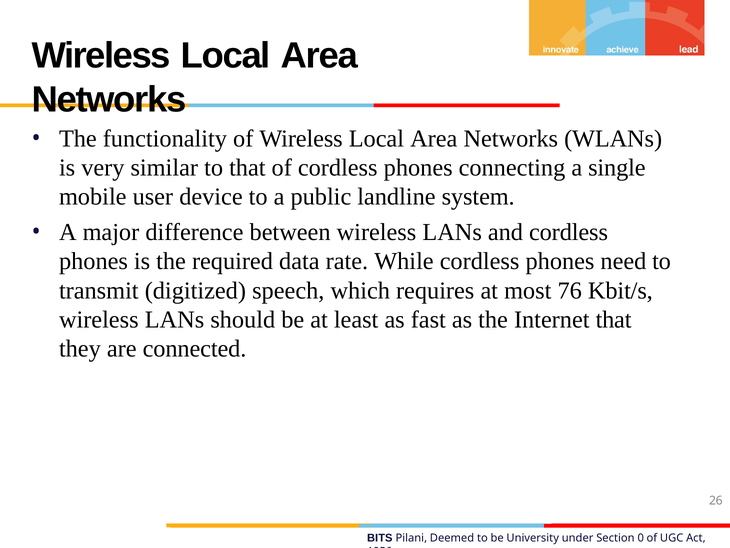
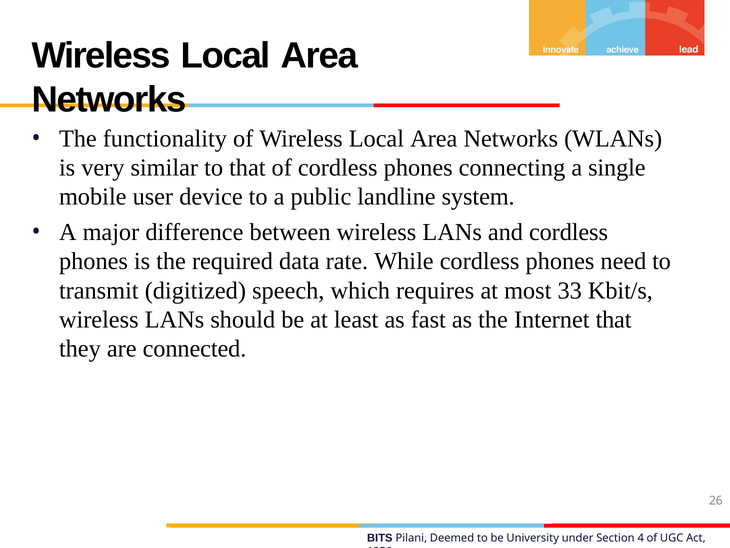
76: 76 -> 33 (570, 290)
0: 0 -> 4 (641, 538)
